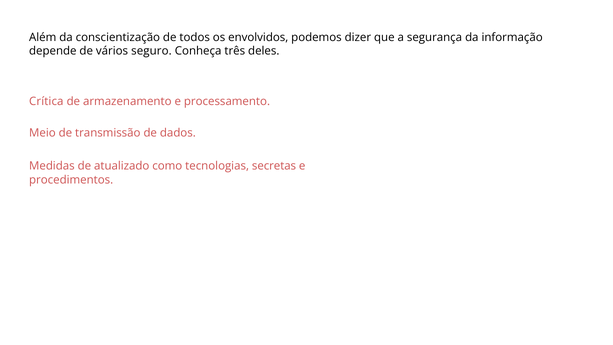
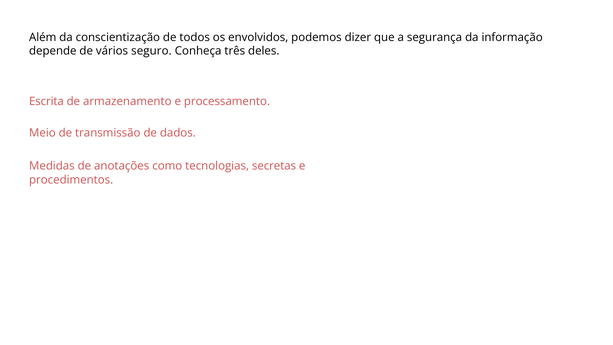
Crítica: Crítica -> Escrita (46, 101)
atualizado: atualizado -> anotações (122, 166)
